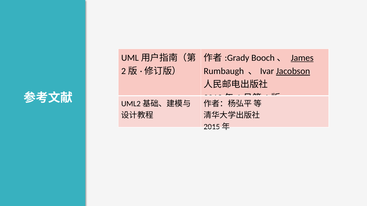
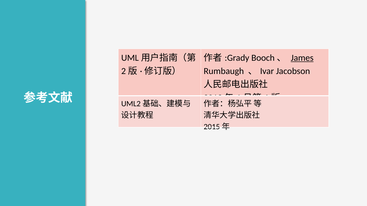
Jacobson underline: present -> none (293, 71)
